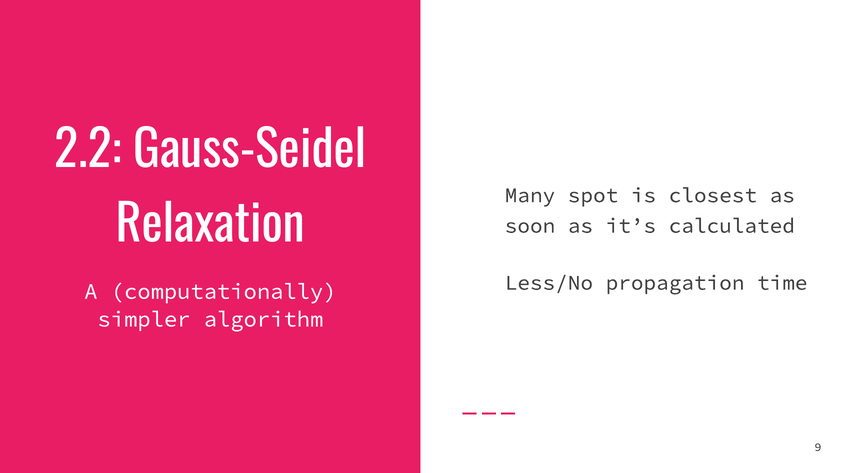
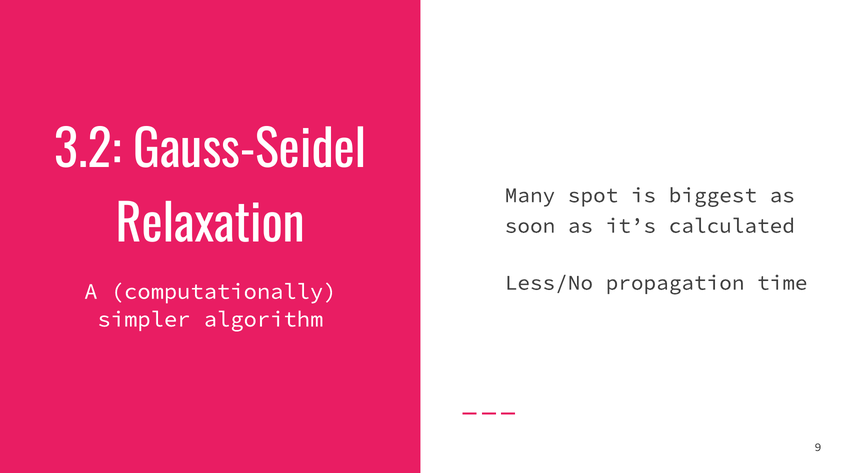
2.2: 2.2 -> 3.2 (88, 151)
closest: closest -> biggest (713, 195)
